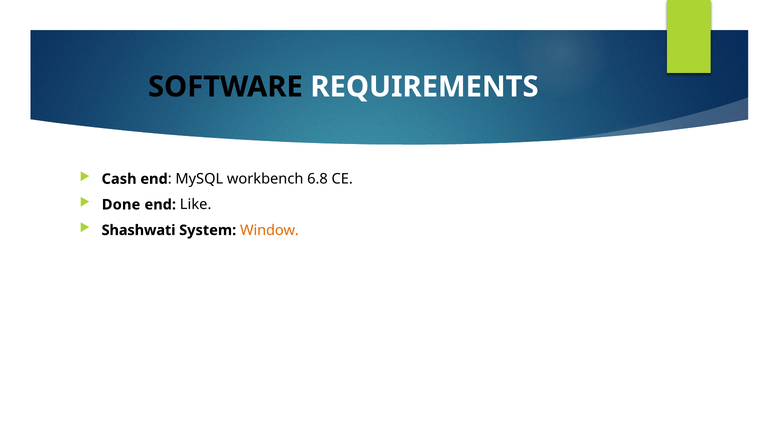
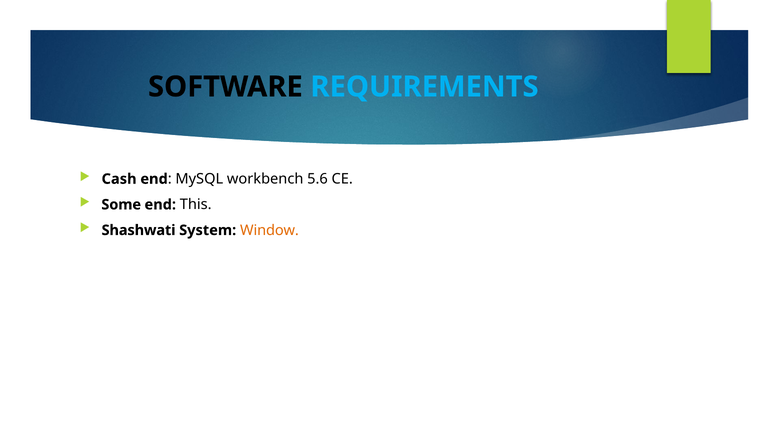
REQUIREMENTS colour: white -> light blue (424, 87)
6.8: 6.8 -> 5.6 (317, 179)
Done: Done -> Some (121, 205)
Like: Like -> This (196, 205)
